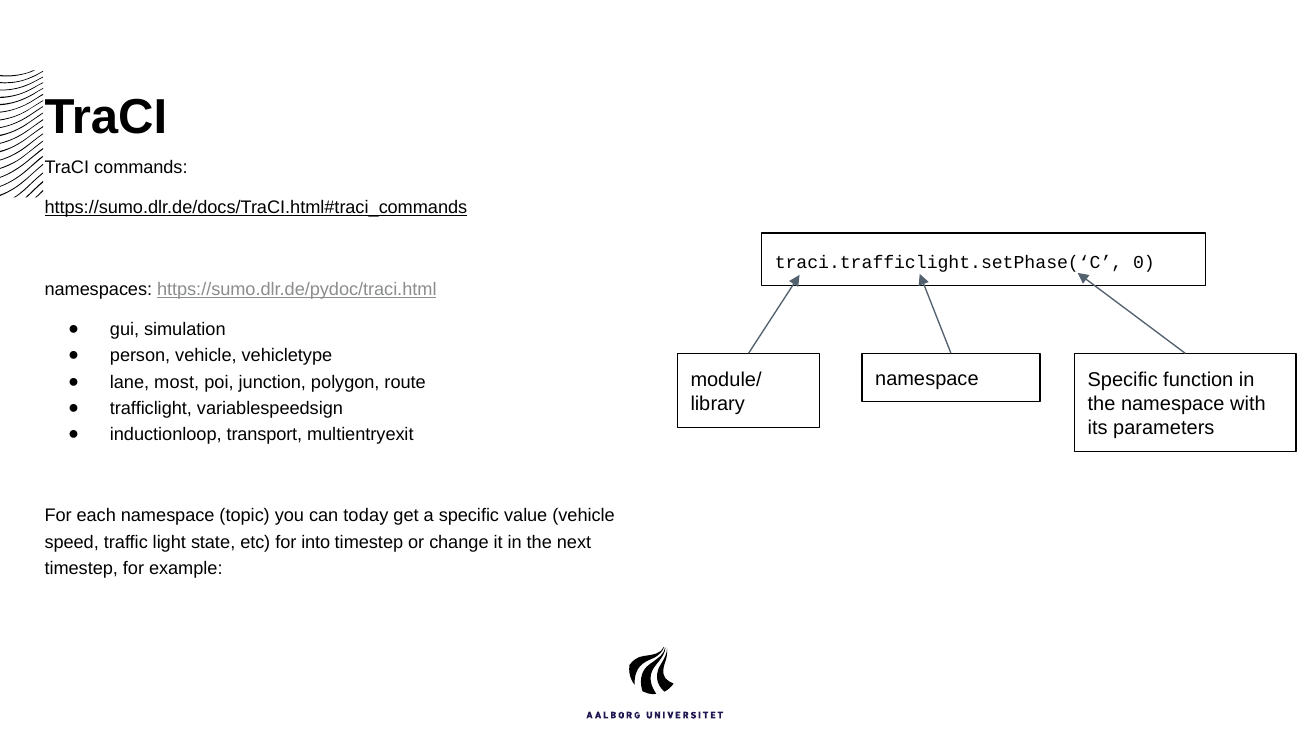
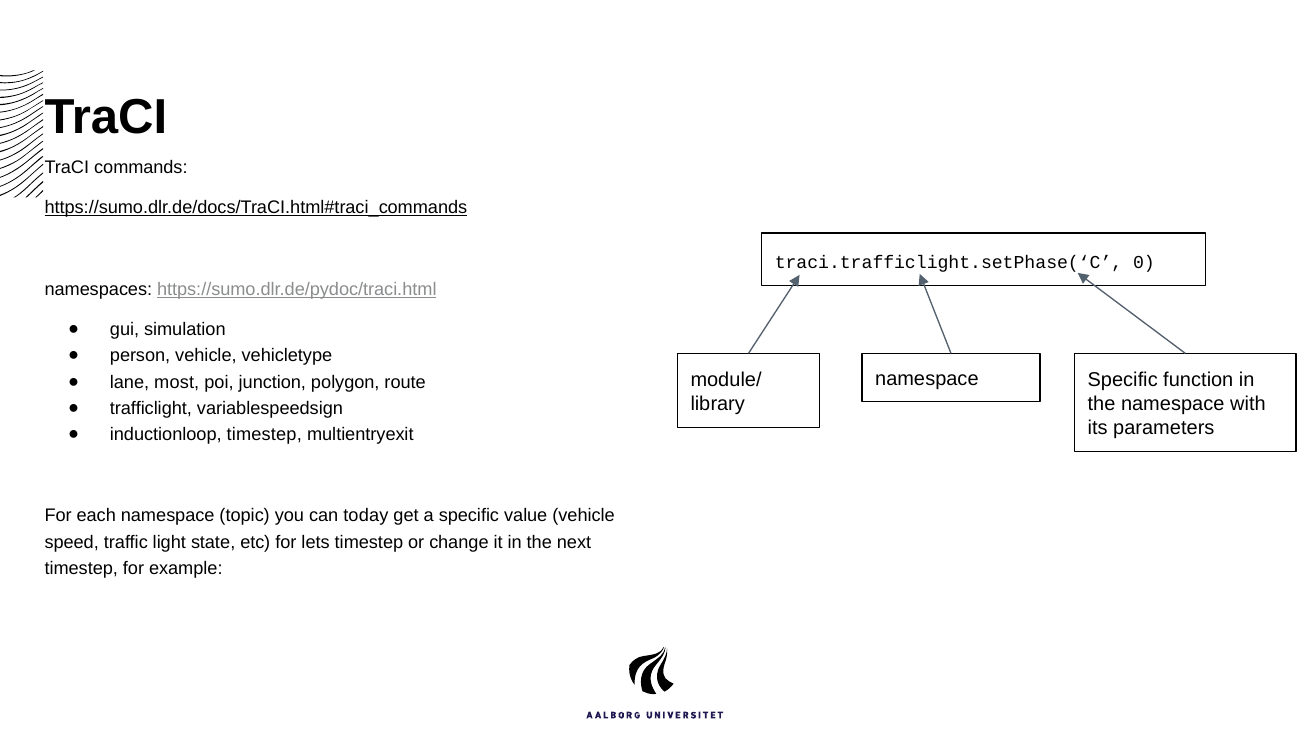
inductionloop transport: transport -> timestep (264, 434)
into: into -> lets (316, 542)
